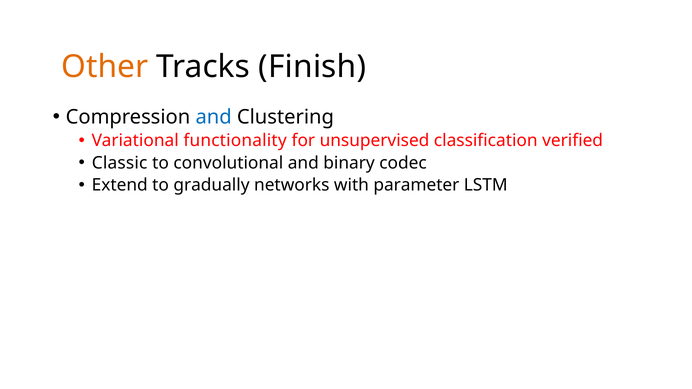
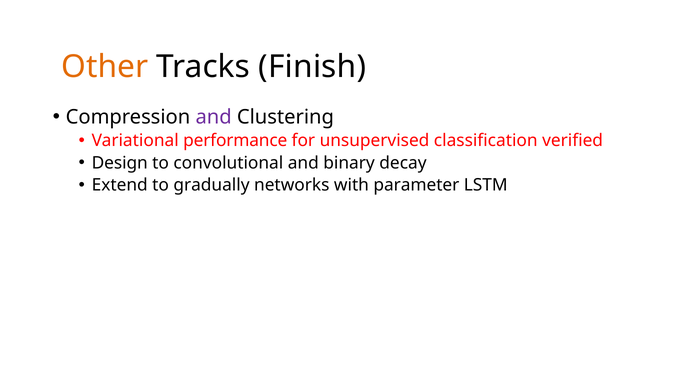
and colour: blue -> purple (214, 117)
functionality: functionality -> performance (235, 141)
Classic: Classic -> Design (120, 163)
codec: codec -> decay (403, 163)
